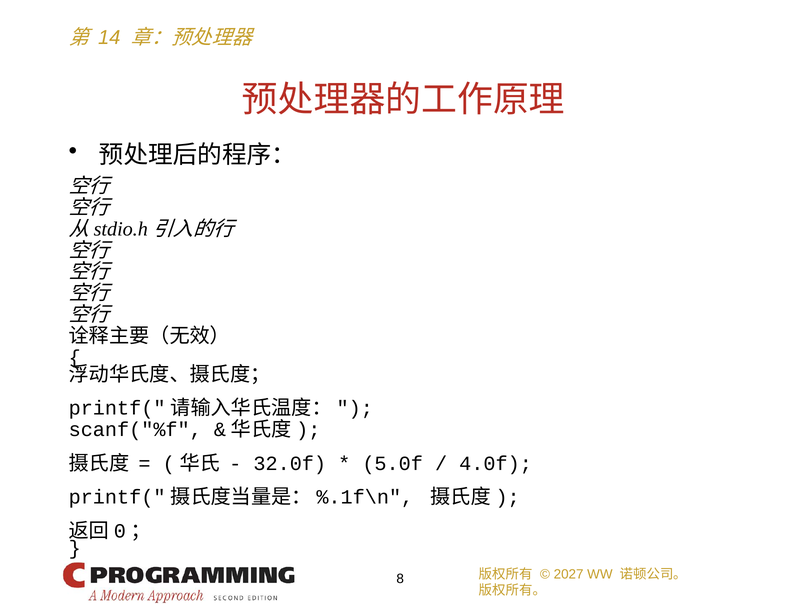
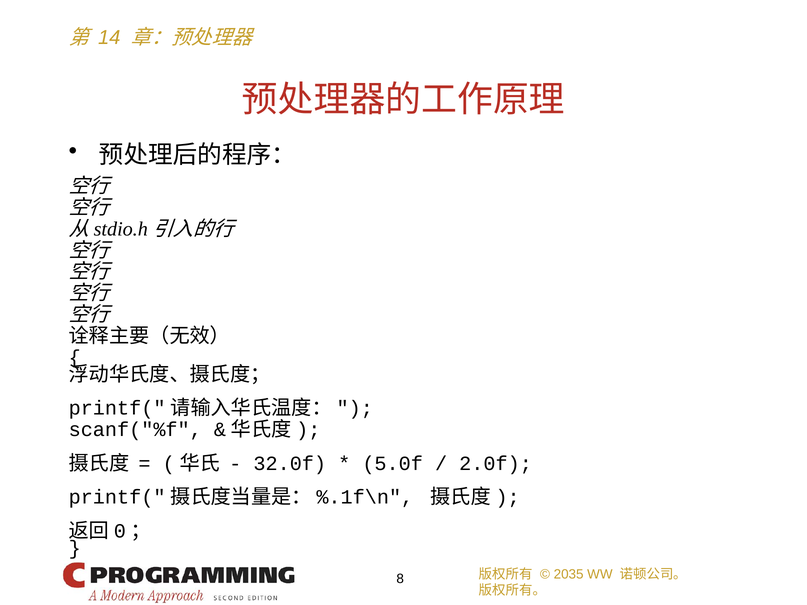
4.0f: 4.0f -> 2.0f (496, 464)
2027: 2027 -> 2035 (569, 575)
